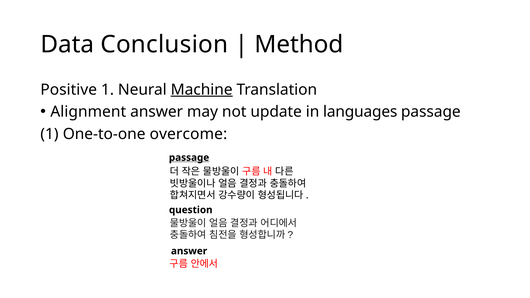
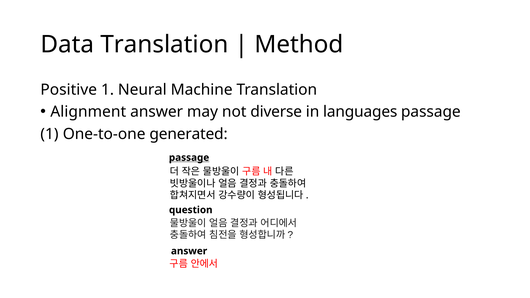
Data Conclusion: Conclusion -> Translation (164, 45)
Machine underline: present -> none (202, 90)
update: update -> diverse (276, 112)
overcome: overcome -> generated (189, 134)
